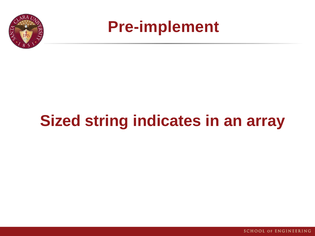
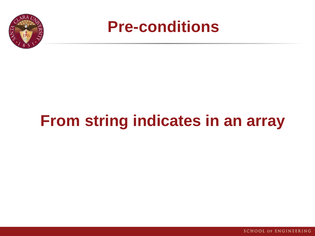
Pre-implement: Pre-implement -> Pre-conditions (164, 27)
Sized: Sized -> From (60, 121)
